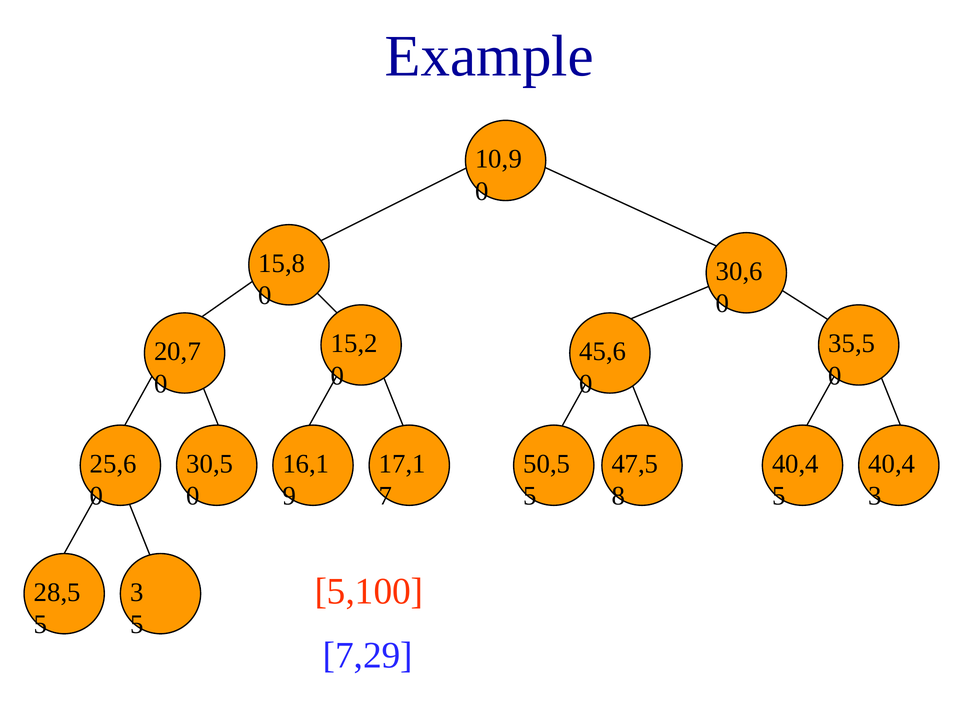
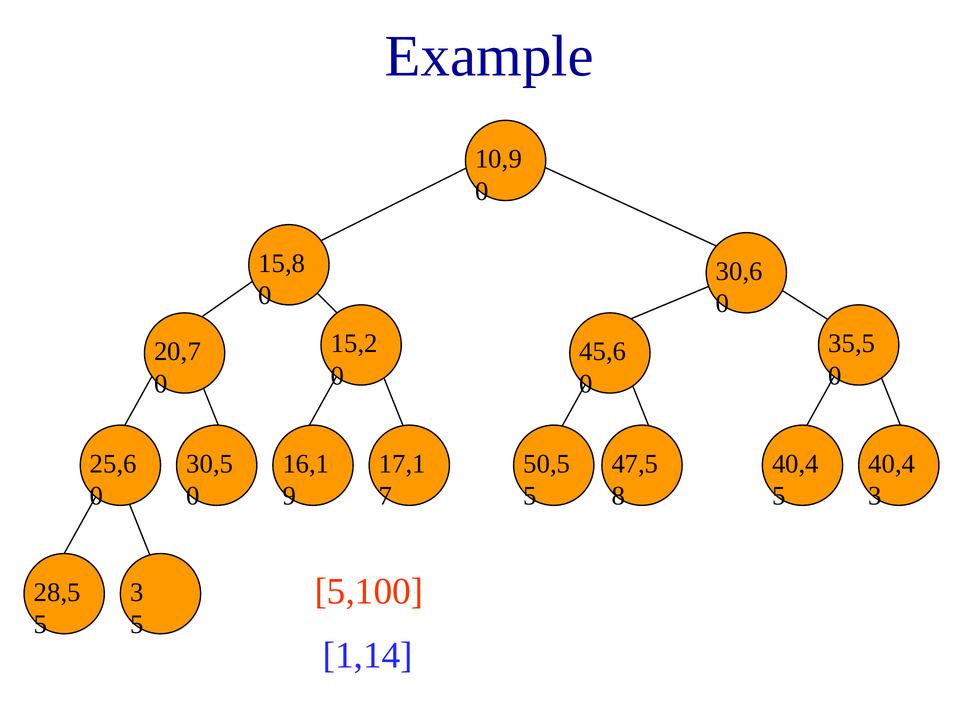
7,29: 7,29 -> 1,14 (368, 656)
